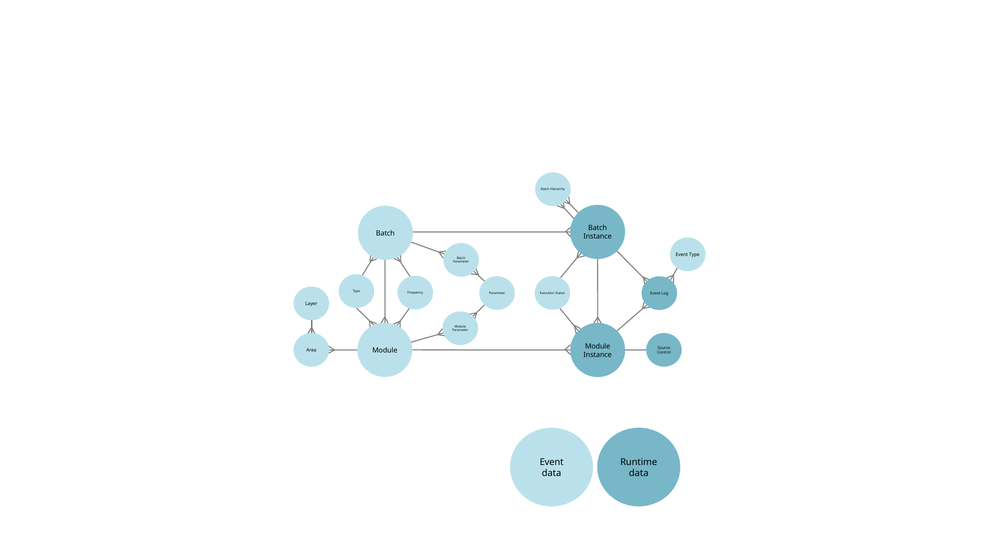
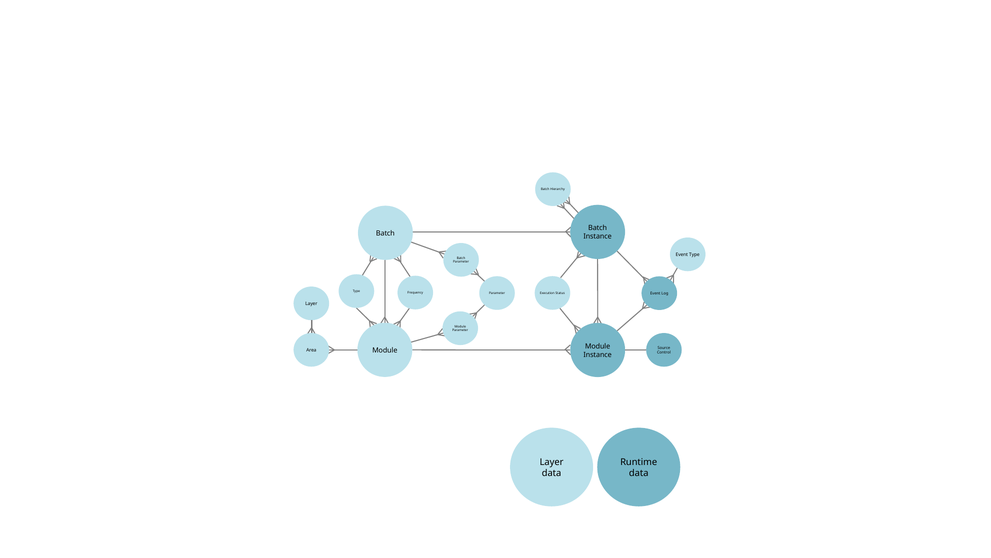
Event: Event -> Layer (552, 462)
